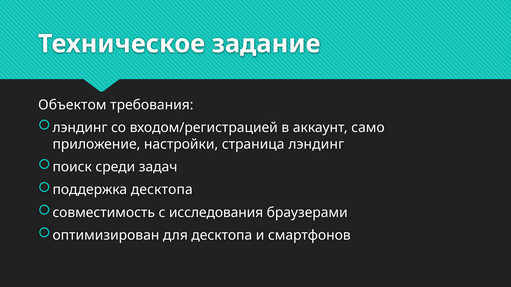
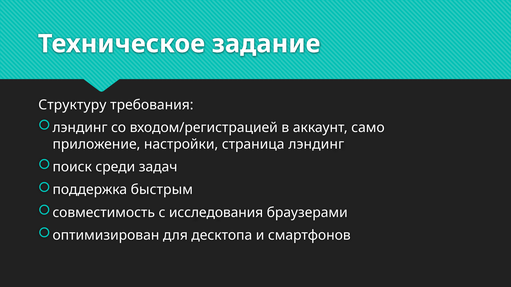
Объектом: Объектом -> Структуру (72, 105)
поддержка десктопа: десктопа -> быстрым (162, 190)
